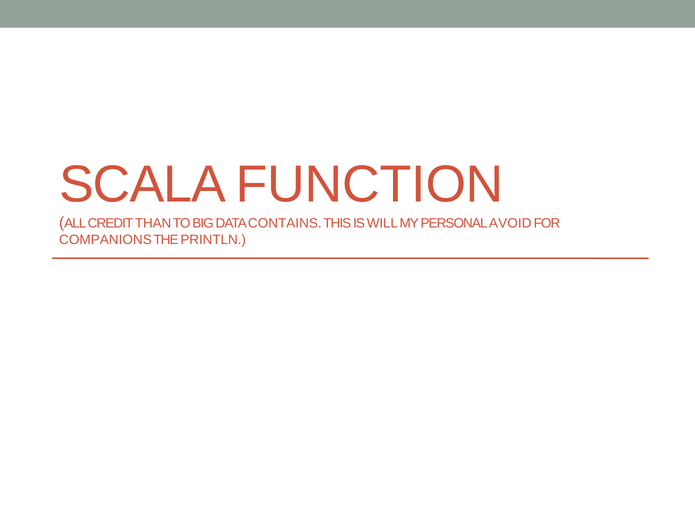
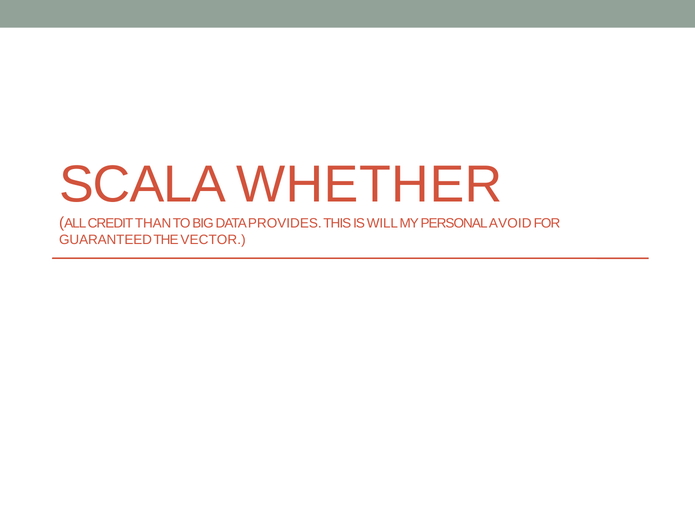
FUNCTION: FUNCTION -> WHETHER (369, 185)
CONTAINS: CONTAINS -> PROVIDES (285, 223)
COMPANIONS: COMPANIONS -> GUARANTEED (106, 240)
PRINTLN: PRINTLN -> VECTOR (213, 240)
